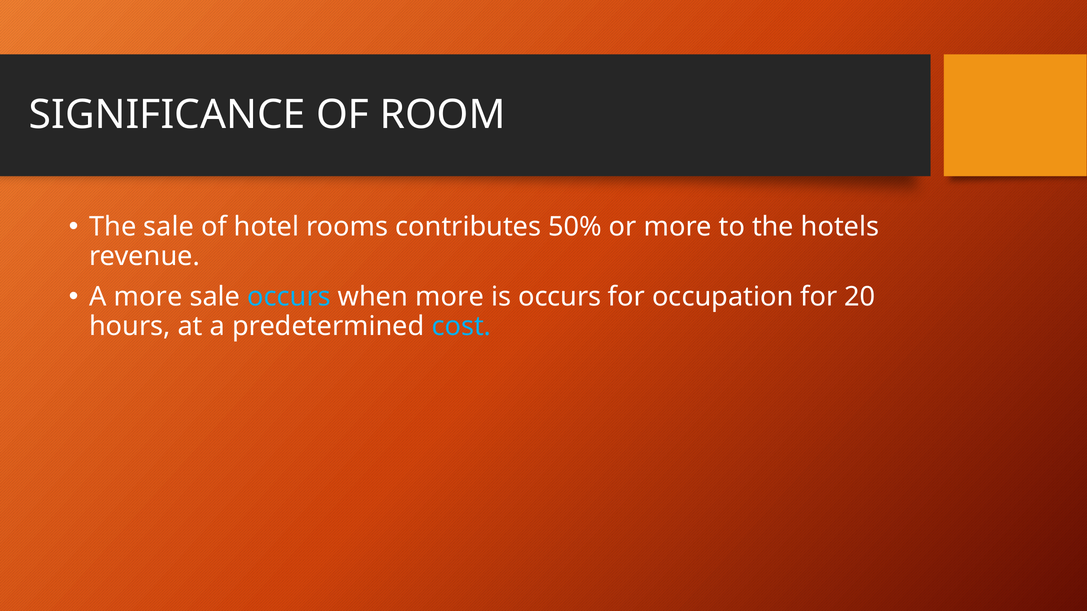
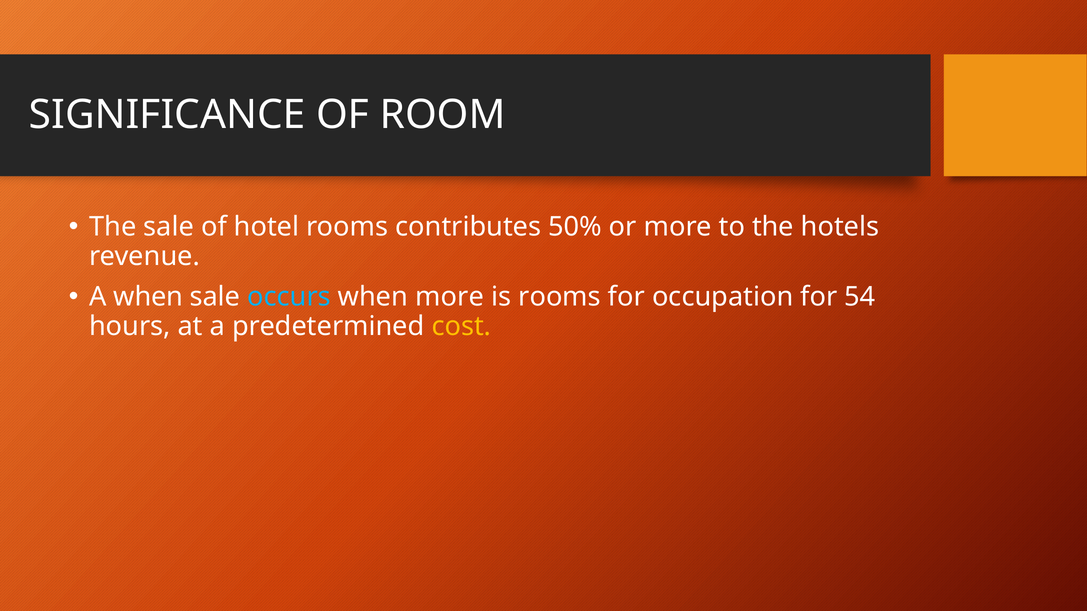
A more: more -> when (148, 297)
is occurs: occurs -> rooms (560, 297)
20: 20 -> 54 (860, 297)
cost colour: light blue -> yellow (461, 326)
